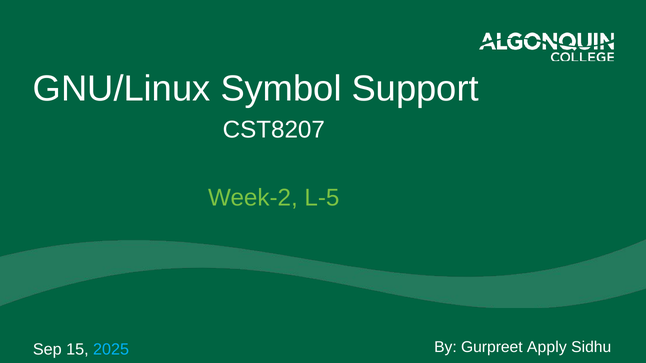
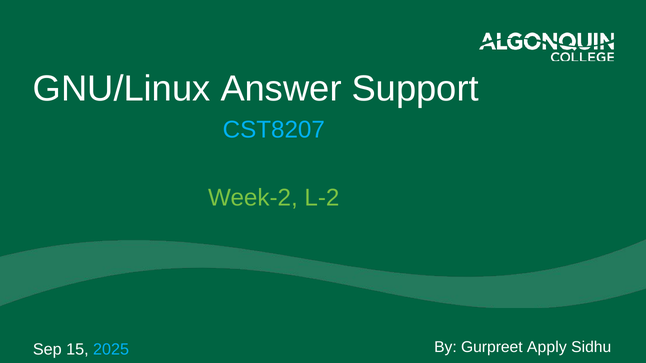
Symbol: Symbol -> Answer (281, 89)
CST8207 colour: white -> light blue (274, 130)
L-5: L-5 -> L-2 (322, 198)
